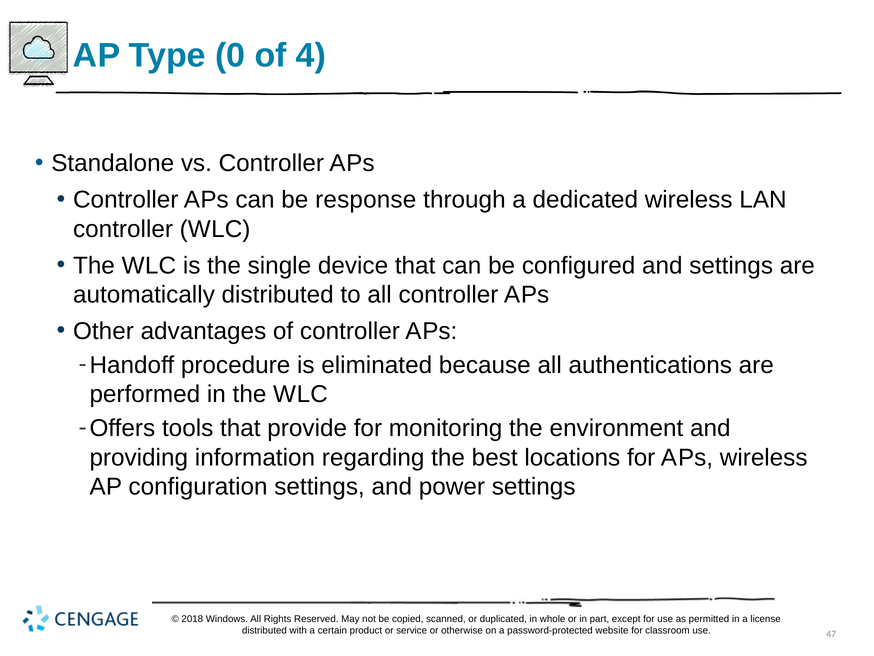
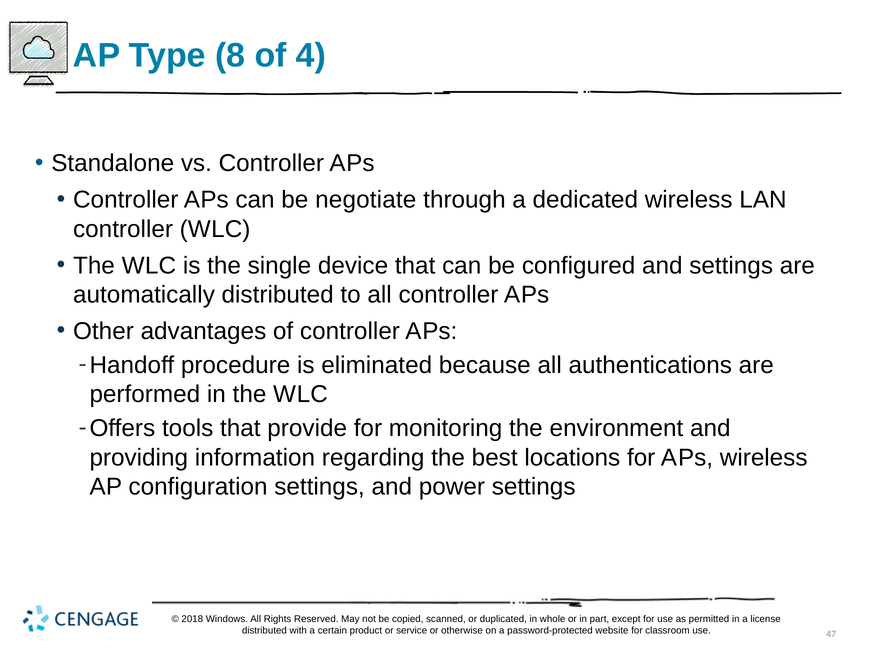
0: 0 -> 8 (230, 55)
response: response -> negotiate (366, 200)
